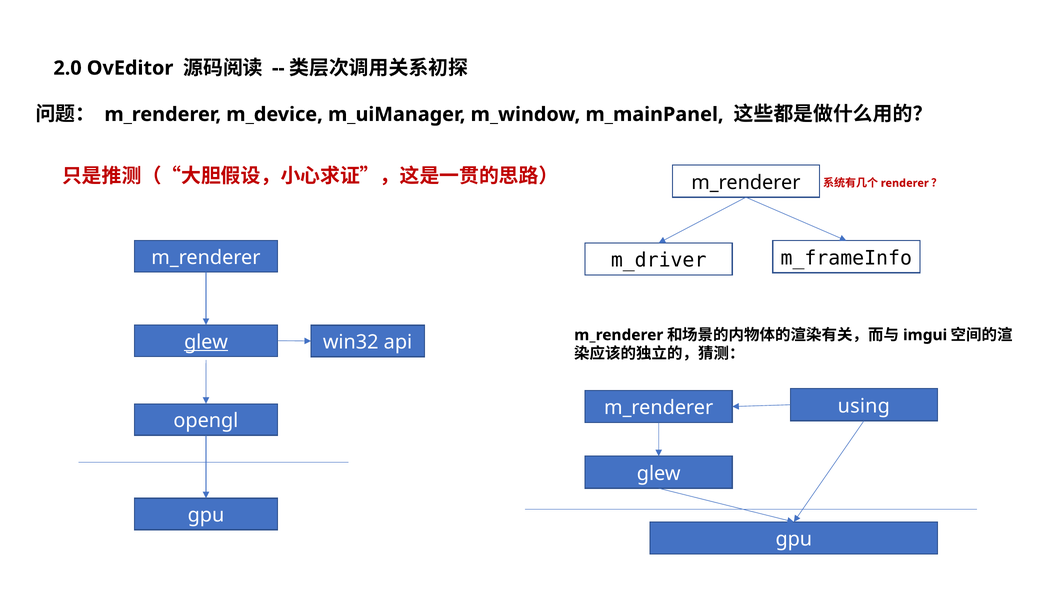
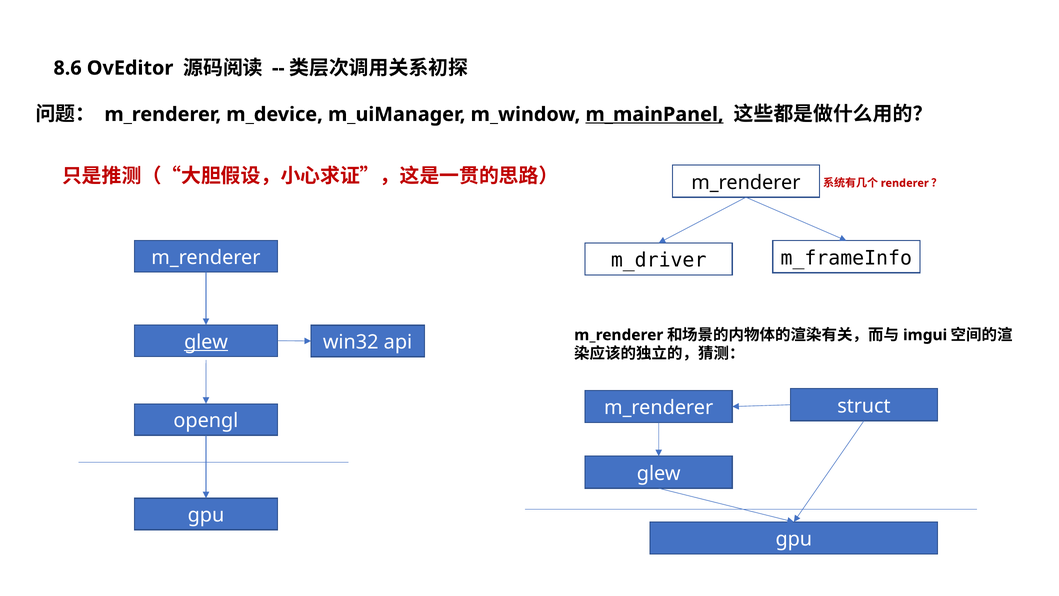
2.0: 2.0 -> 8.6 (68, 68)
m_mainPanel underline: none -> present (654, 114)
using: using -> struct (864, 406)
